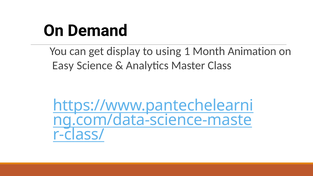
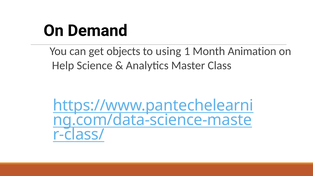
display: display -> objects (123, 51)
Easy: Easy -> Help (63, 65)
